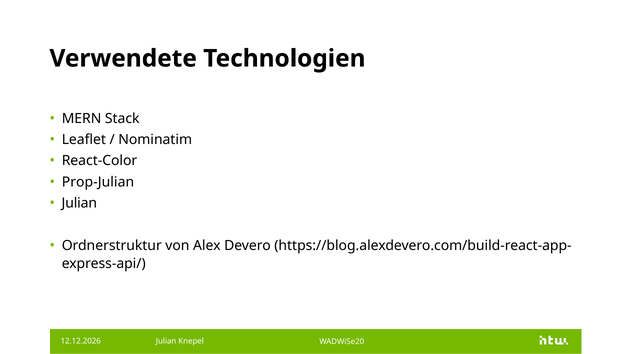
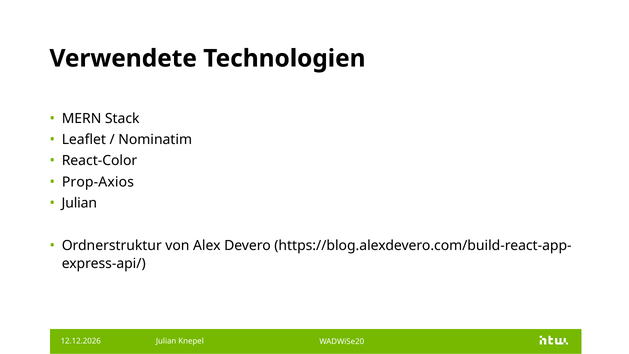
Prop-Julian: Prop-Julian -> Prop-Axios (98, 182)
